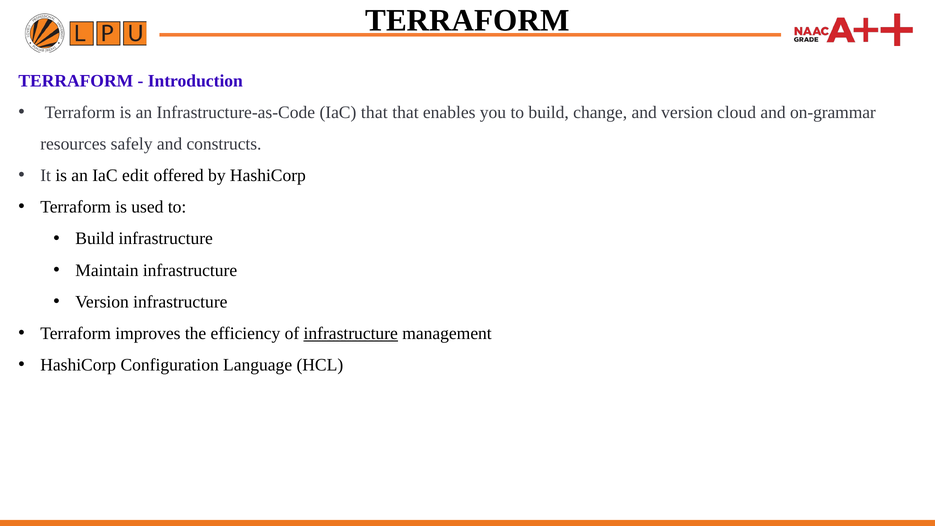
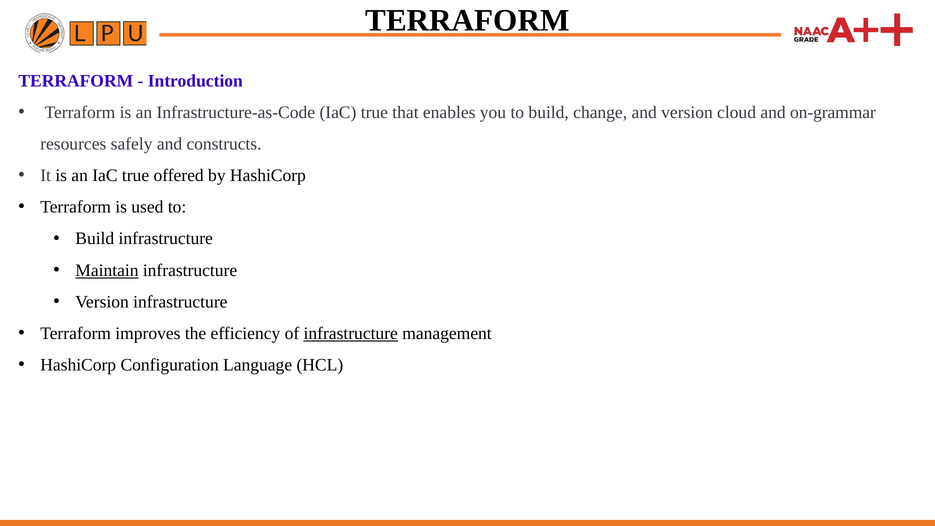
Infrastructure-as-Code IaC that: that -> true (374, 112)
an IaC edit: edit -> true (136, 176)
Maintain underline: none -> present (107, 270)
